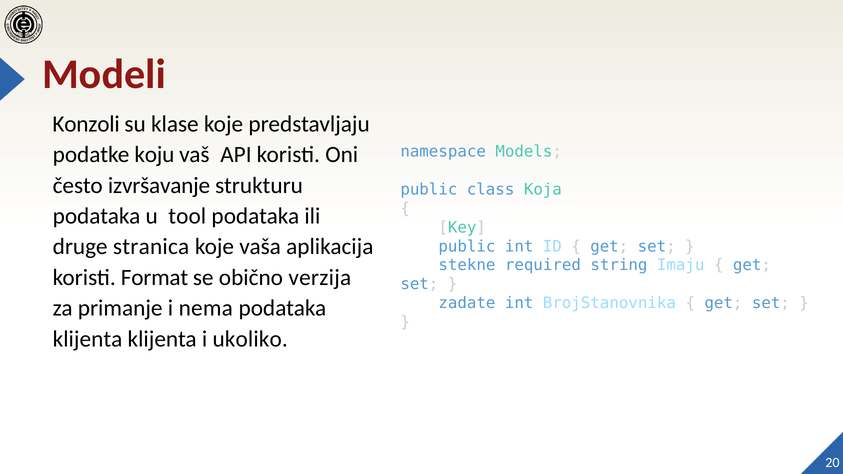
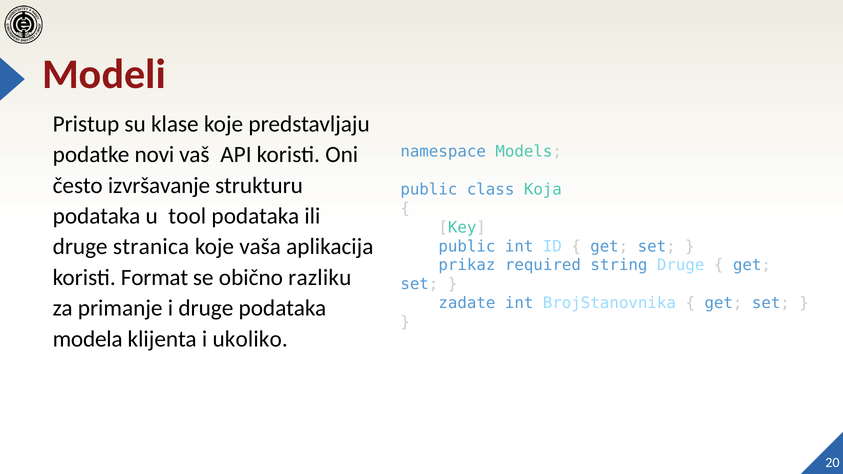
Konzoli: Konzoli -> Pristup (86, 124)
koju: koju -> novi (154, 155)
stekne: stekne -> prikaz (467, 265)
string Imaju: Imaju -> Druge (681, 265)
verzija: verzija -> razliku (320, 278)
i nema: nema -> druge (206, 308)
klijenta: klijenta -> modela (88, 339)
